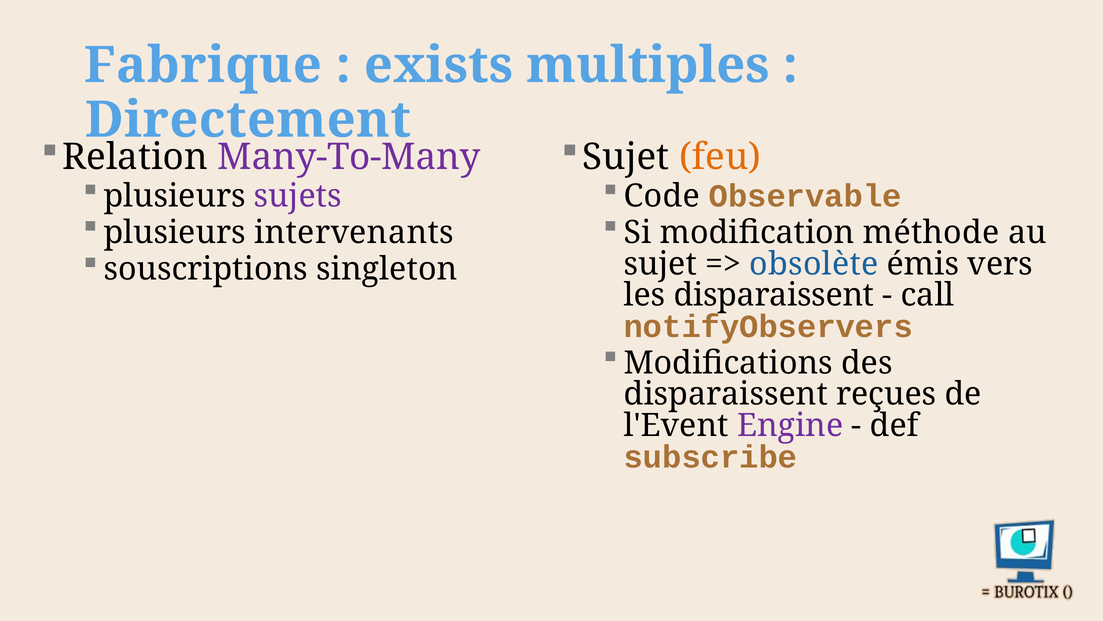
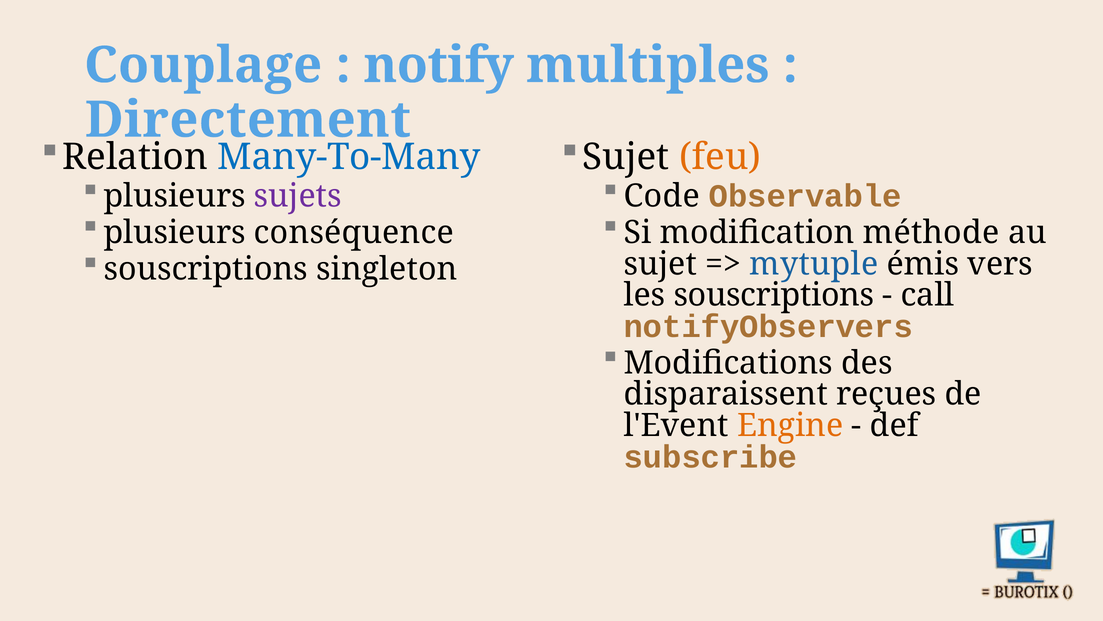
Fabrique: Fabrique -> Couplage (203, 65)
exists: exists -> notify (439, 65)
Many-To-Many colour: purple -> blue (349, 157)
intervenants: intervenants -> conséquence (354, 232)
obsolète: obsolète -> mytuple (814, 264)
les disparaissent: disparaissent -> souscriptions (774, 295)
Engine colour: purple -> orange (790, 425)
